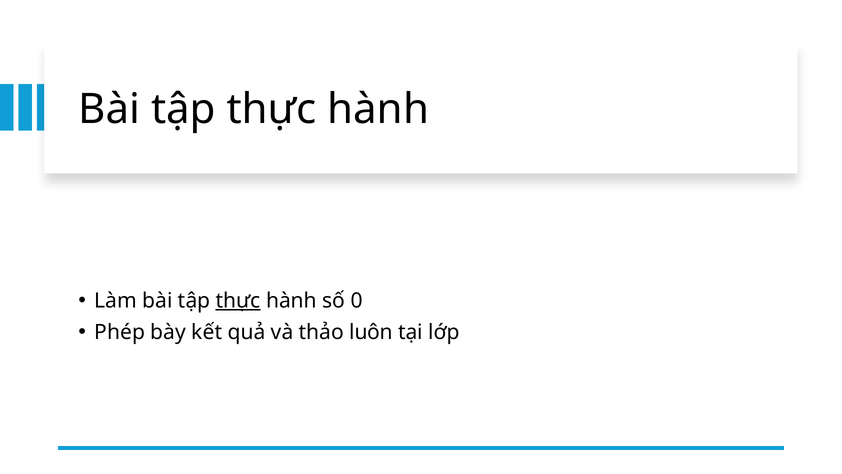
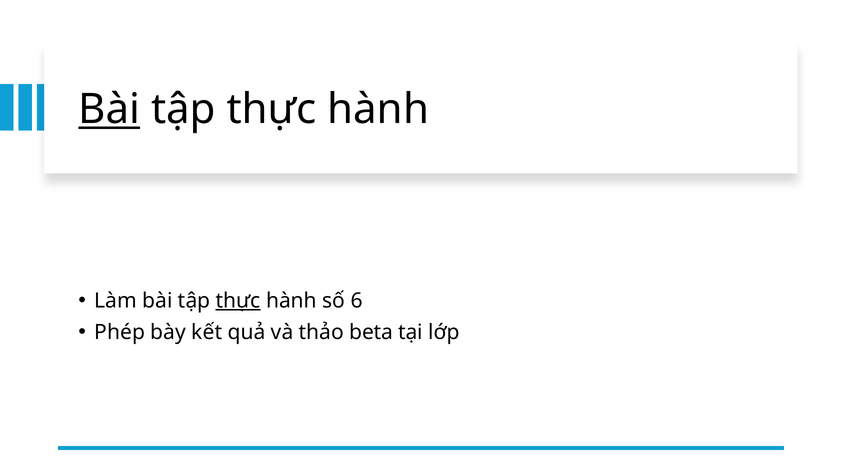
Bài underline: none -> present (109, 109)
0: 0 -> 6 (357, 300)
luôn: luôn -> beta (371, 332)
